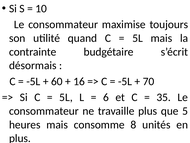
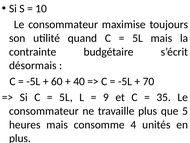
16: 16 -> 40 (79, 81)
6: 6 -> 9 (106, 97)
8: 8 -> 4 (133, 124)
